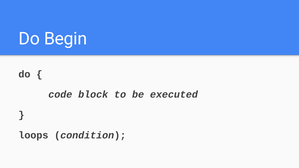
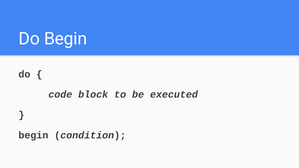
loops: loops -> begin (33, 135)
